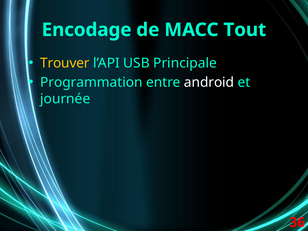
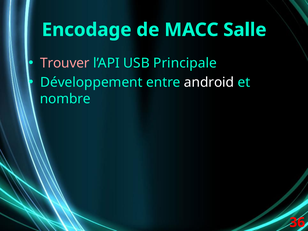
Tout: Tout -> Salle (245, 30)
Trouver colour: yellow -> pink (65, 63)
Programmation: Programmation -> Développement (91, 82)
journée: journée -> nombre (65, 99)
